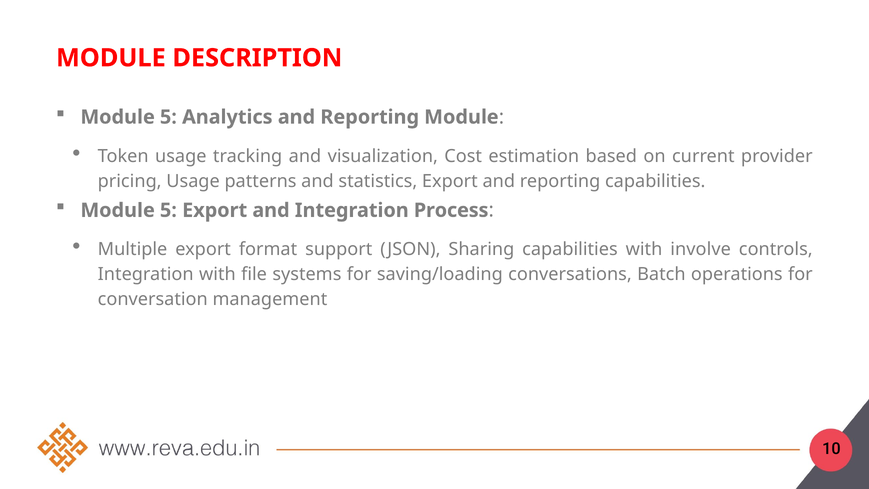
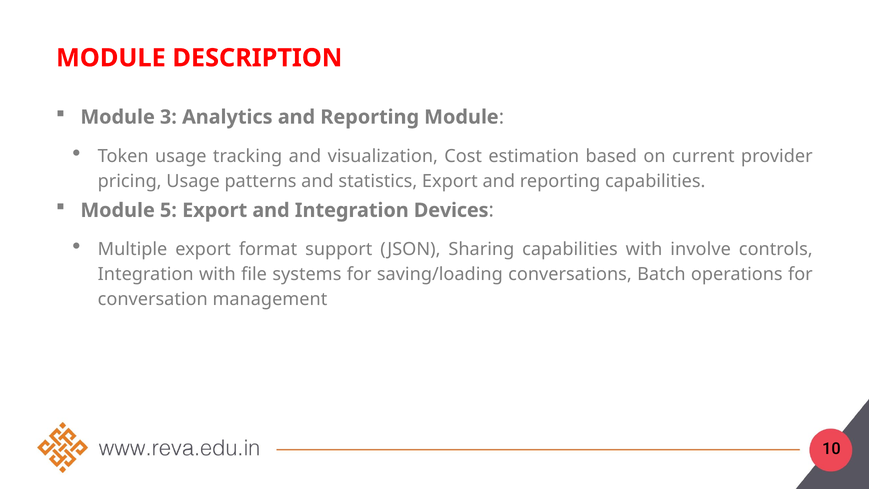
5: 5 -> 3 (168, 117)
Process: Process -> Devices (451, 210)
